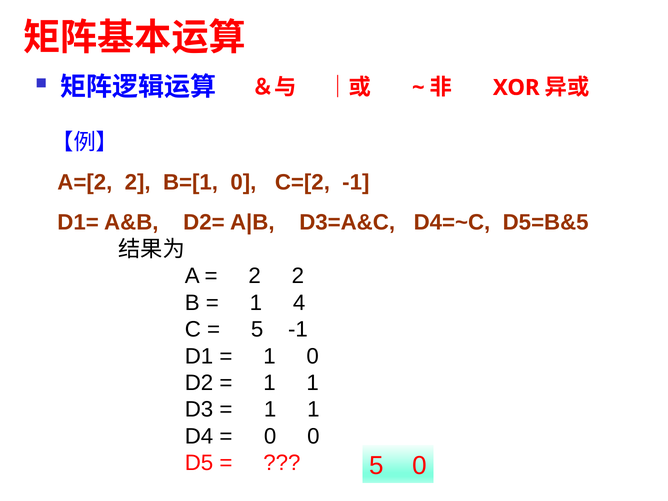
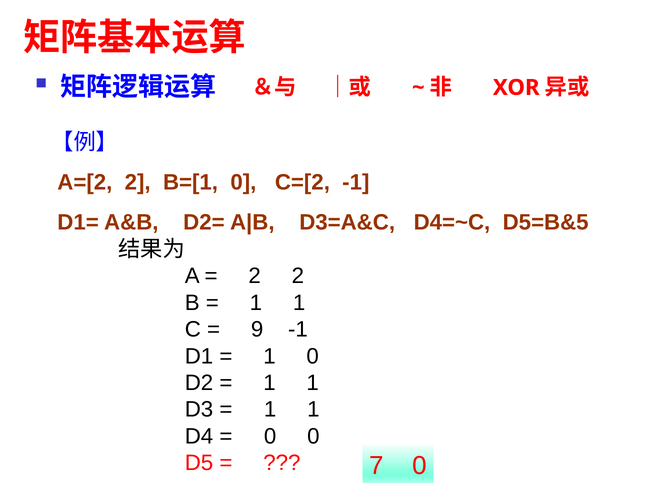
4: 4 -> 1 (299, 303)
5: 5 -> 9 (257, 329)
5: 5 -> 7 (376, 466)
